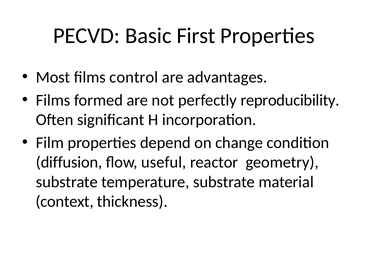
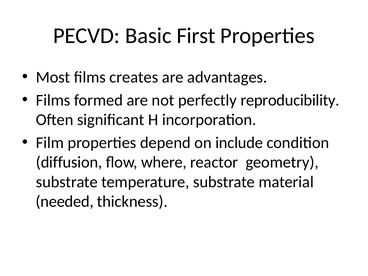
control: control -> creates (134, 77)
change: change -> include (239, 143)
useful: useful -> where (164, 162)
context: context -> needed (65, 202)
